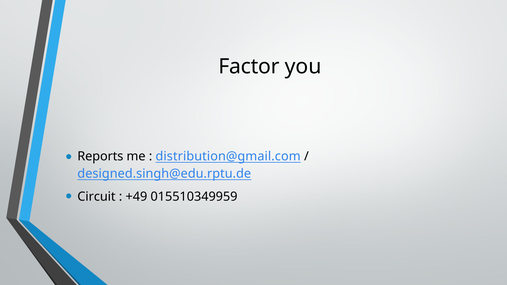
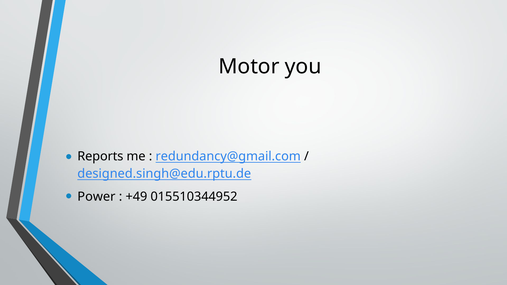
Factor: Factor -> Motor (249, 66)
distribution@gmail.com: distribution@gmail.com -> redundancy@gmail.com (228, 157)
Circuit: Circuit -> Power (96, 197)
015510349959: 015510349959 -> 015510344952 (194, 197)
